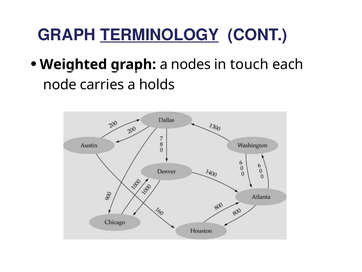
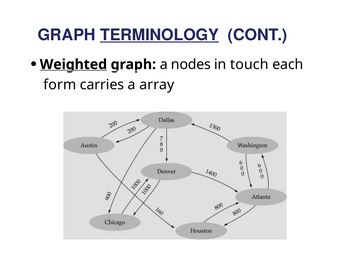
Weighted underline: none -> present (73, 64)
node: node -> form (60, 85)
holds: holds -> array (157, 85)
